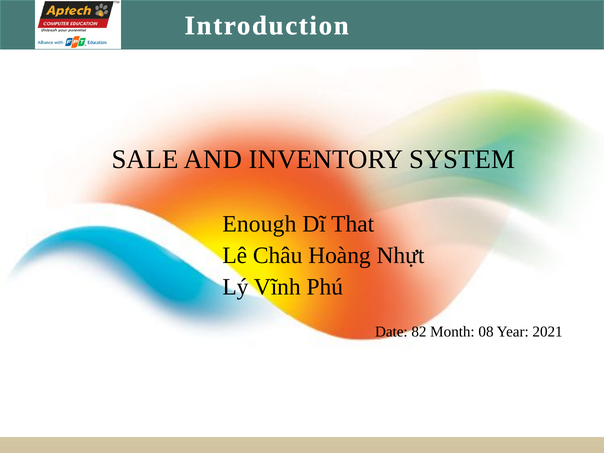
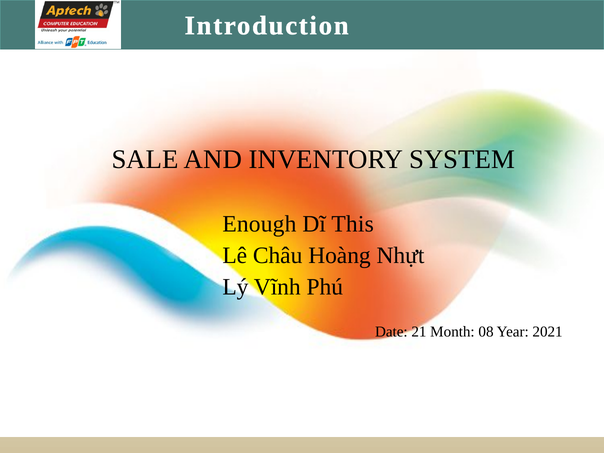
That: That -> This (353, 224)
82: 82 -> 21 (419, 332)
